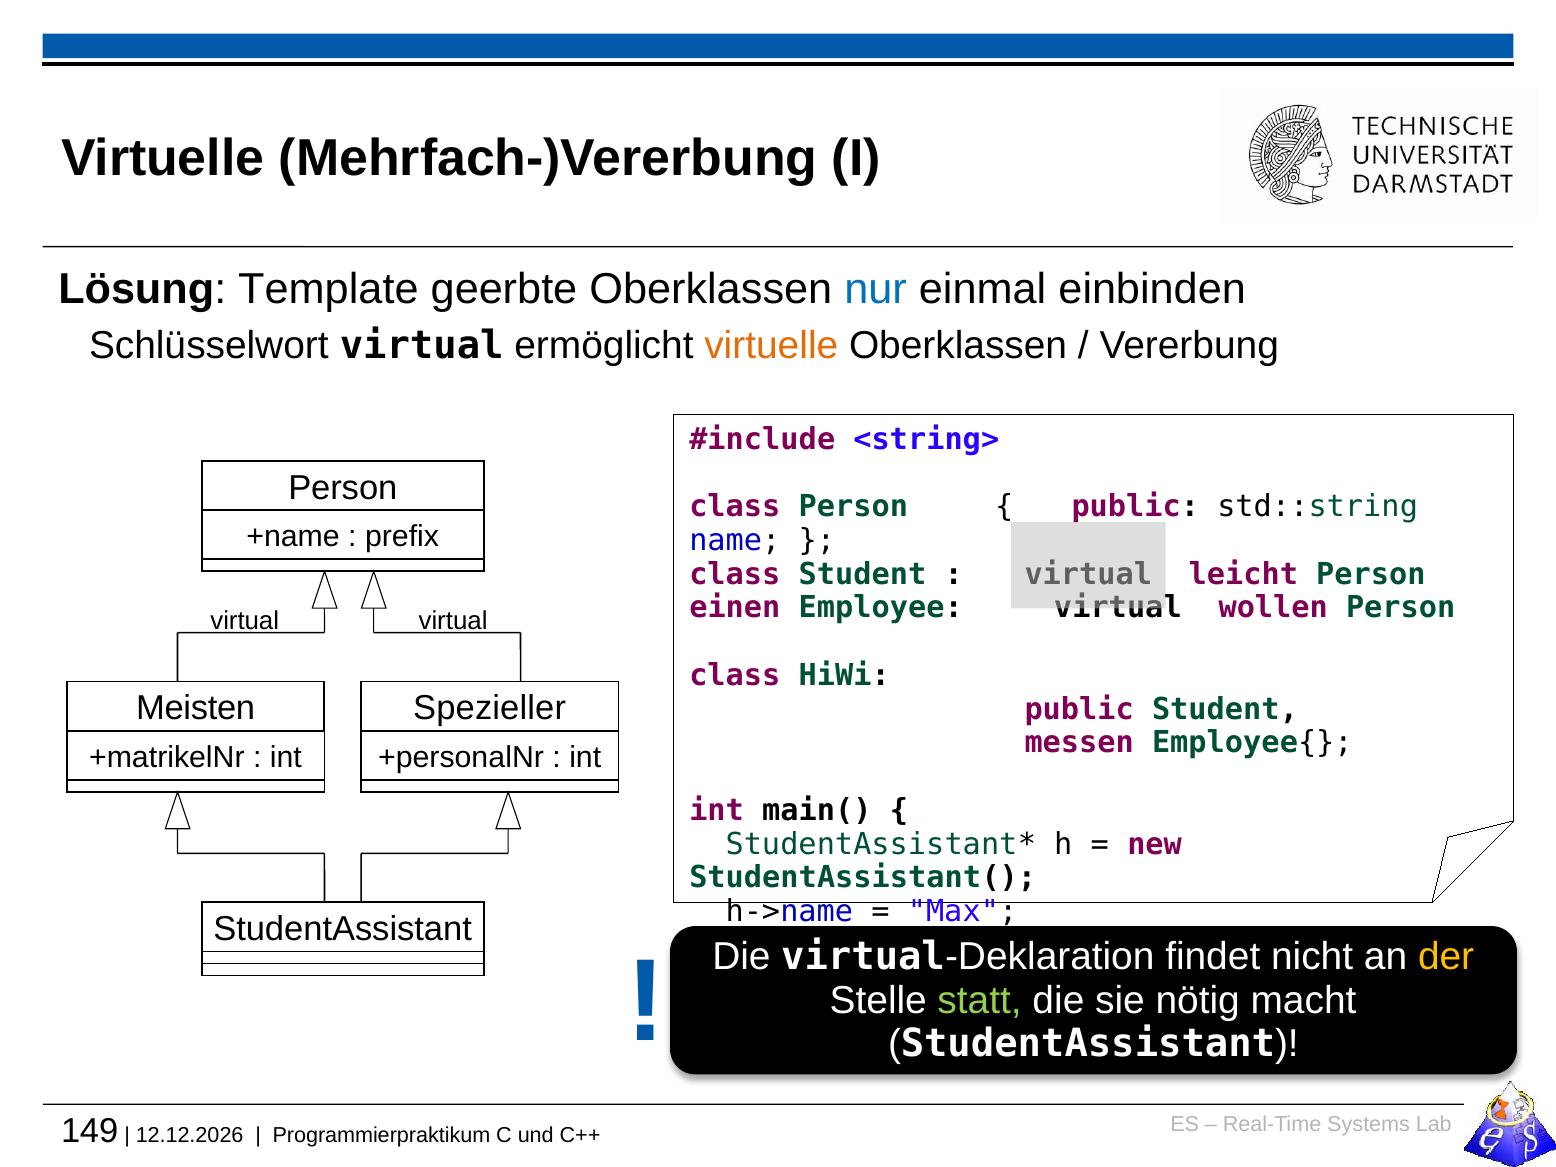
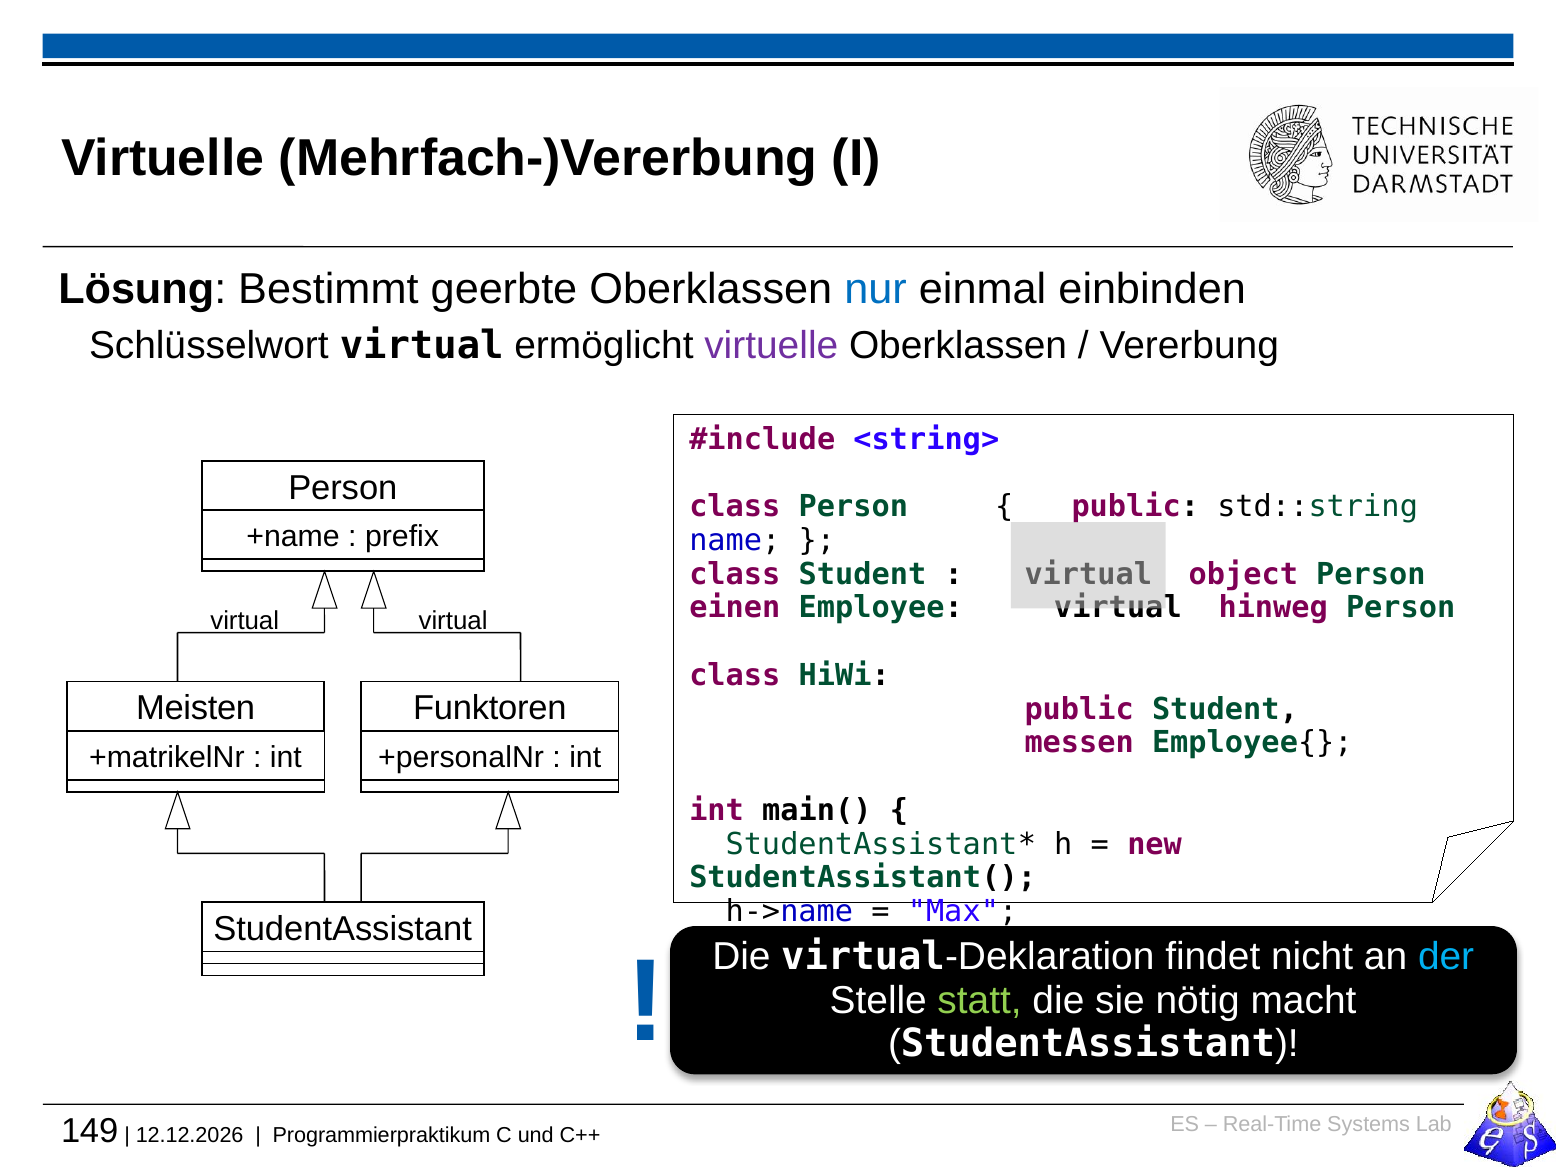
Template: Template -> Bestimmt (328, 289)
virtuelle colour: orange -> purple (771, 346)
leicht: leicht -> object (1243, 574)
wollen: wollen -> hinweg (1273, 608)
Spezieller: Spezieller -> Funktoren (490, 709)
der colour: yellow -> light blue (1446, 957)
